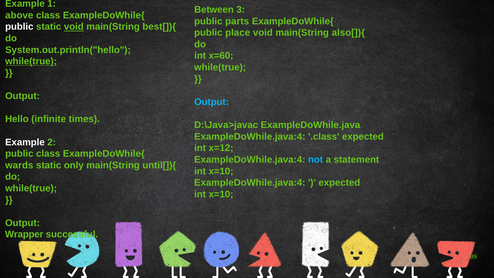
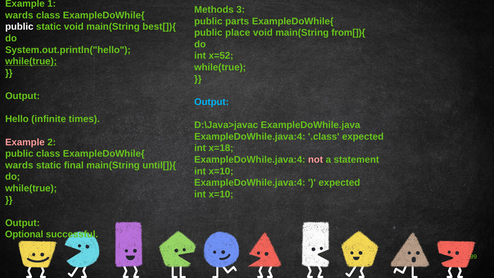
Between: Between -> Methods (214, 10)
above: above -> wards (19, 15)
void underline: present -> none (74, 27)
also[]){: also[]){ -> from[]){ (348, 33)
x=60: x=60 -> x=52 (221, 56)
Example colour: white -> pink (25, 142)
x=12: x=12 -> x=18 (221, 148)
not colour: light blue -> pink (316, 160)
only: only -> final (74, 165)
Wrapper: Wrapper -> Optional (24, 234)
